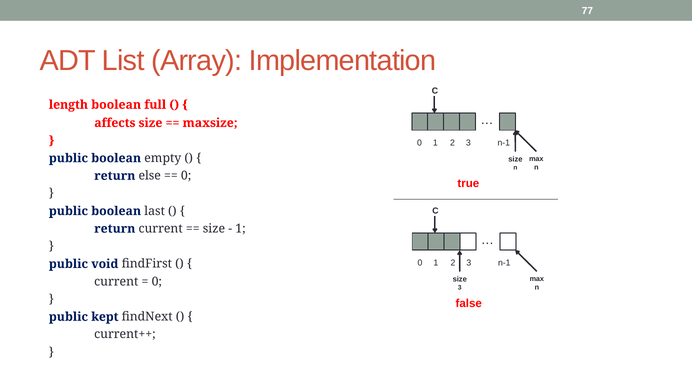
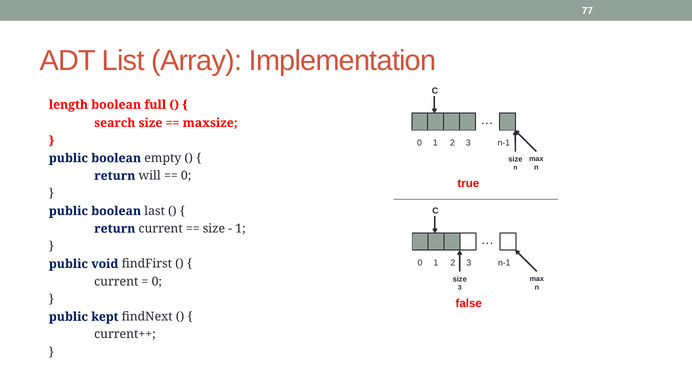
affects: affects -> search (115, 123)
else: else -> will (150, 175)
